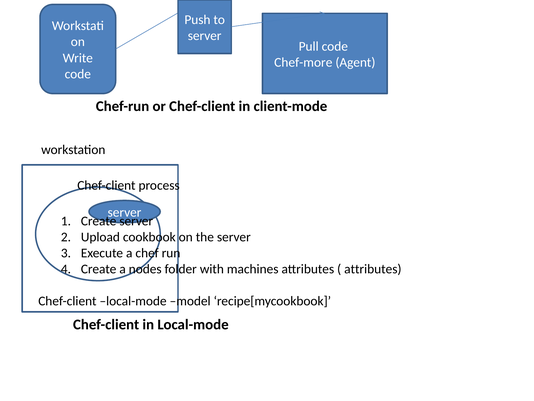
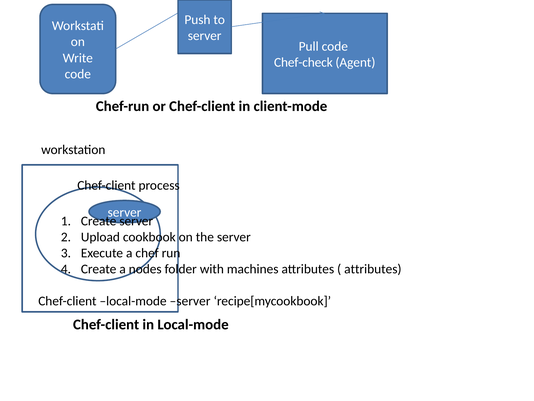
Chef-more: Chef-more -> Chef-check (303, 62)
local-mode model: model -> server (190, 301)
